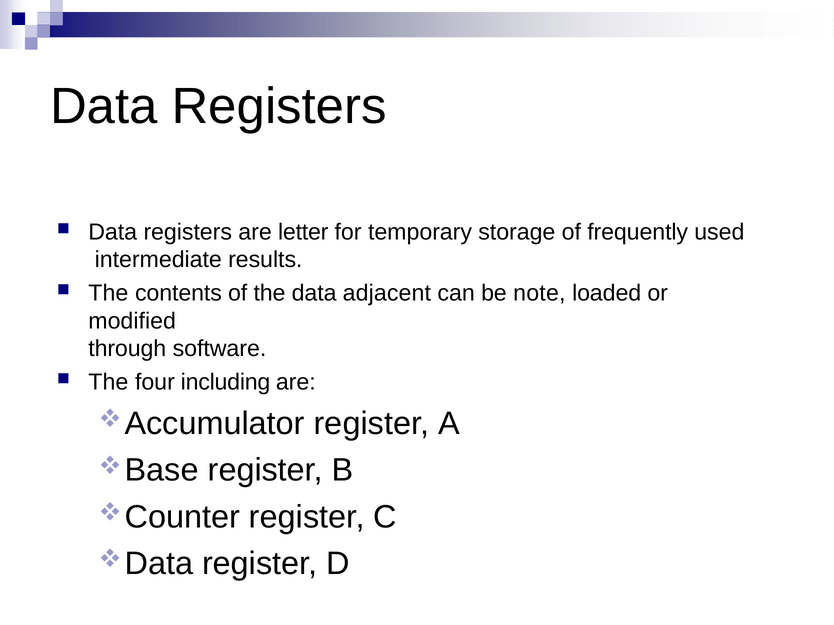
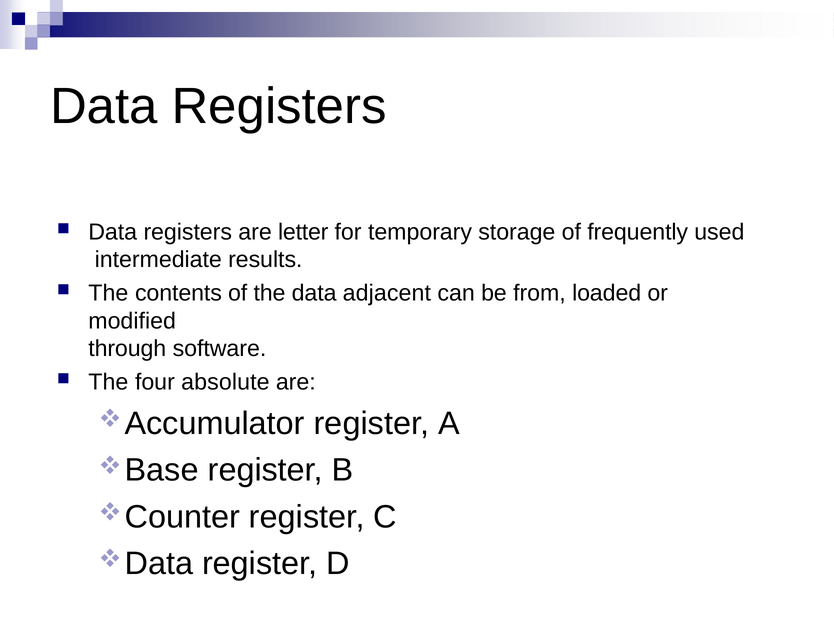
note: note -> from (539, 293)
including: including -> absolute (225, 382)
